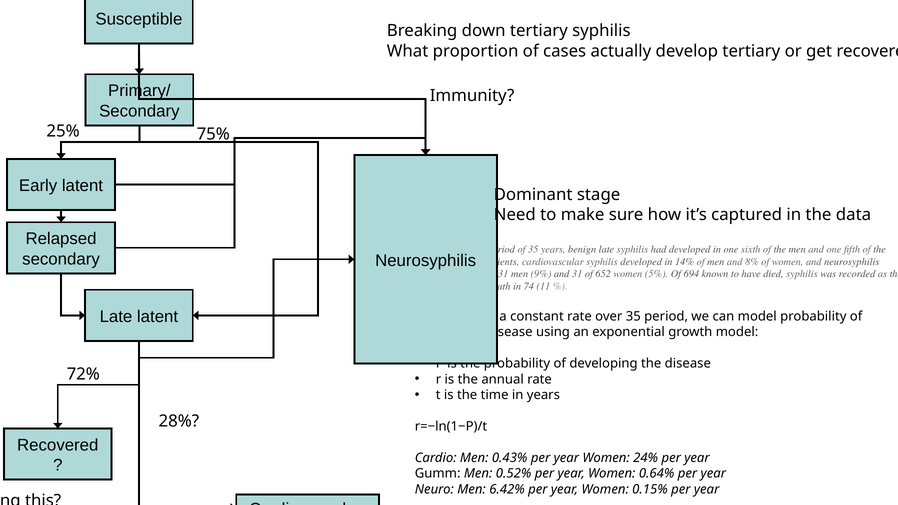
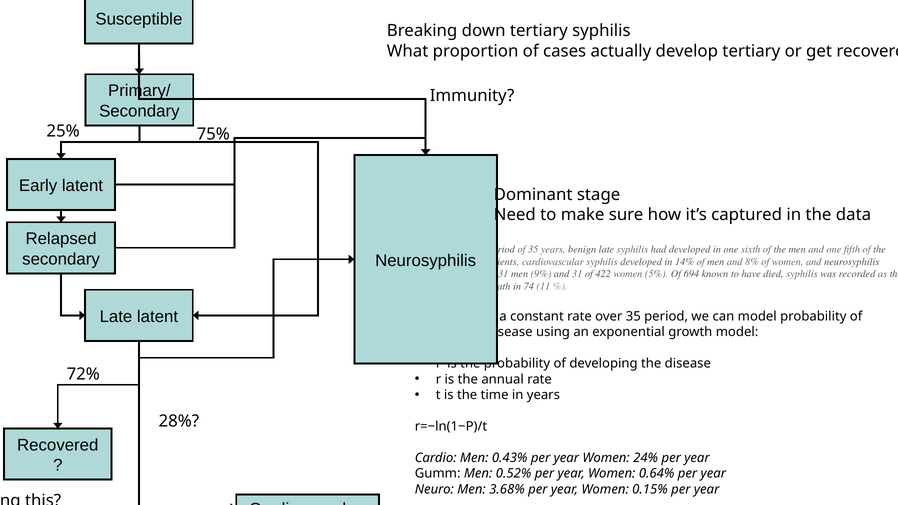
652: 652 -> 422 (603, 274)
6.42%: 6.42% -> 3.68% (507, 489)
